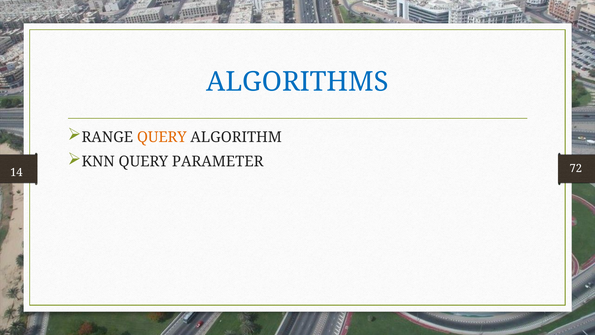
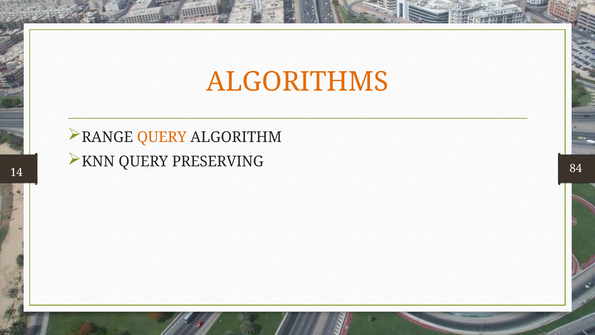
ALGORITHMS colour: blue -> orange (297, 82)
PARAMETER: PARAMETER -> PRESERVING (218, 162)
72: 72 -> 84 (576, 168)
